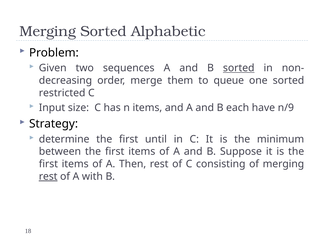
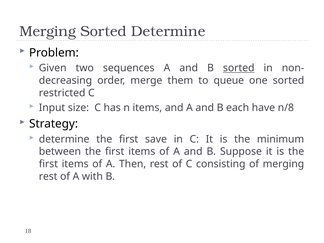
Sorted Alphabetic: Alphabetic -> Determine (168, 31)
n/9: n/9 -> n/8 (286, 108)
until: until -> save (156, 139)
rest underline: present -> none (48, 176)
